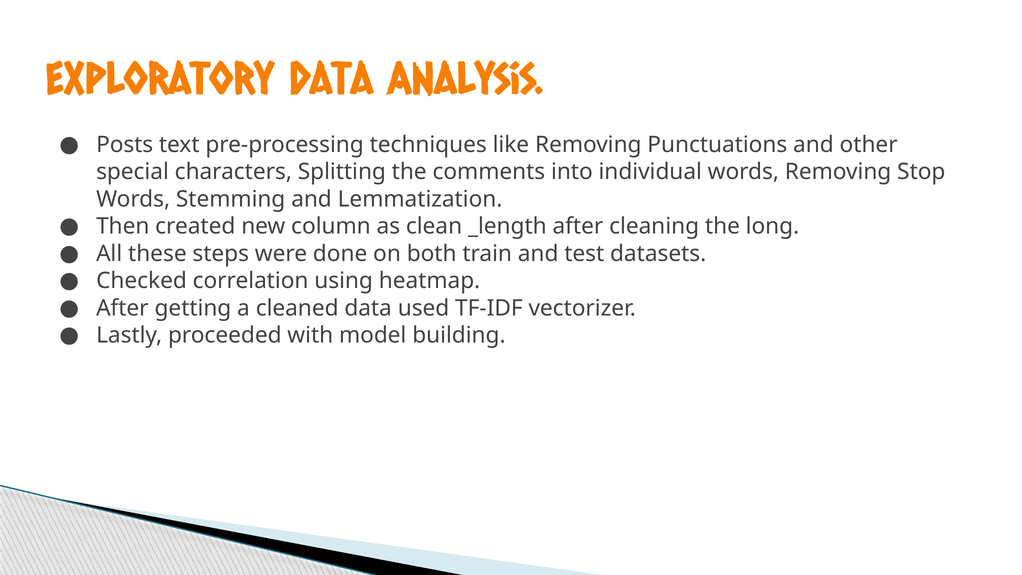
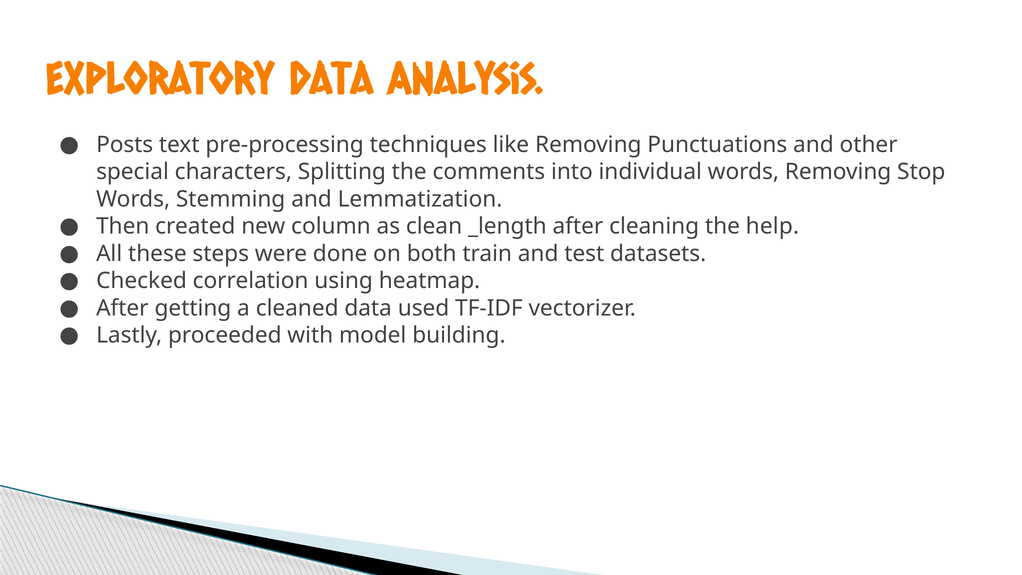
long: long -> help (772, 226)
